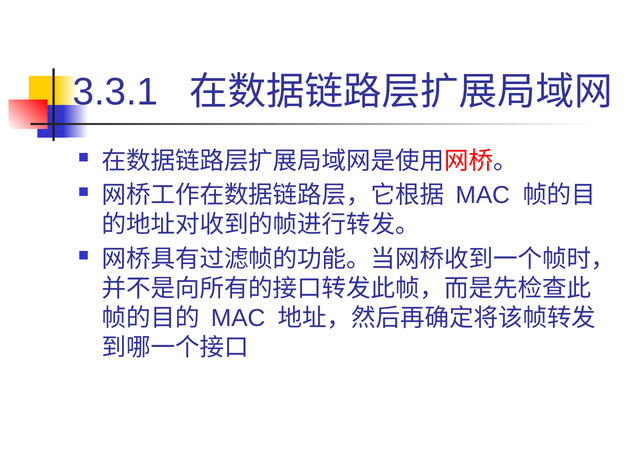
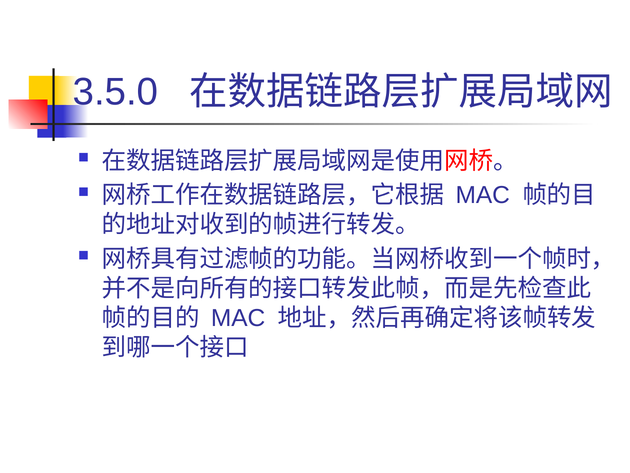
3.3.1: 3.3.1 -> 3.5.0 (116, 92)
